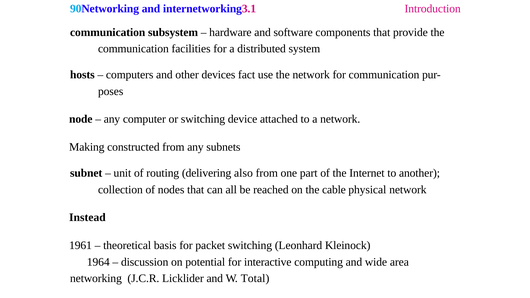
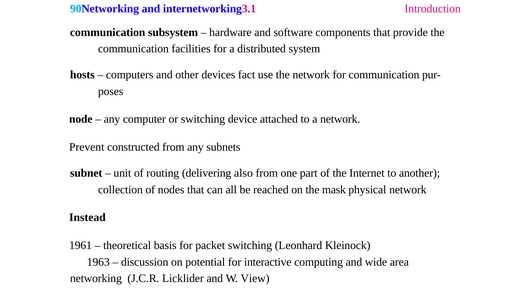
Making: Making -> Prevent (87, 147)
cable: cable -> mask (334, 190)
1964: 1964 -> 1963 (98, 262)
Total: Total -> View (255, 279)
